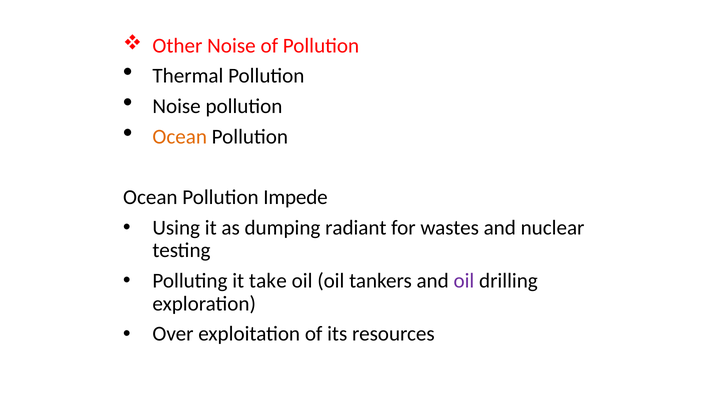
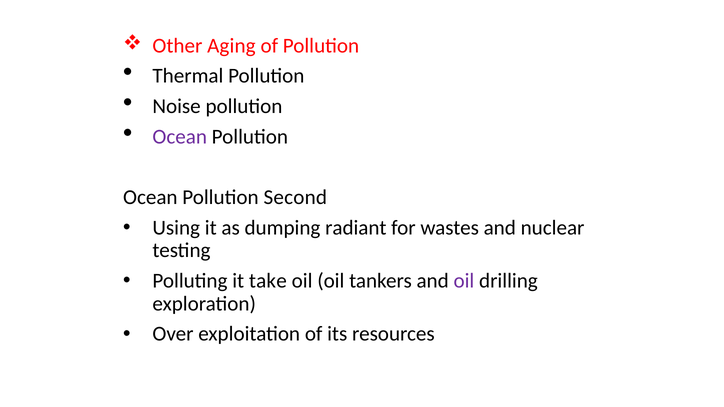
Other Noise: Noise -> Aging (231, 46)
Ocean colour: orange -> purple (180, 137)
Impede: Impede -> Second (295, 197)
